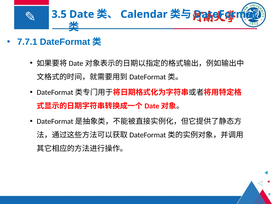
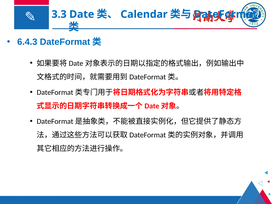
3.5: 3.5 -> 3.3 (59, 14)
7.7.1: 7.7.1 -> 6.4.3 (27, 42)
